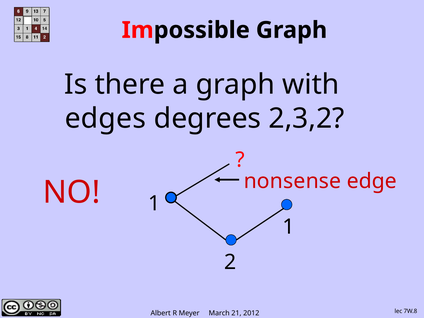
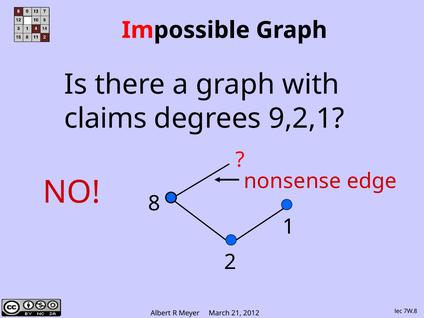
edges: edges -> claims (106, 119)
2,3,2: 2,3,2 -> 9,2,1 (306, 119)
NO 1: 1 -> 8 (154, 203)
